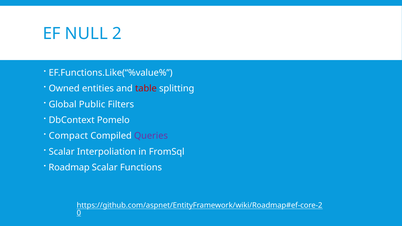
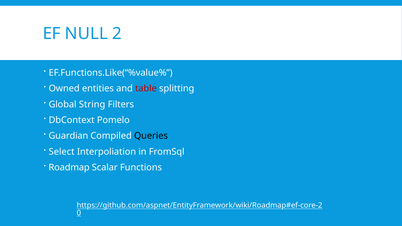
Public: Public -> String (92, 104)
Compact: Compact -> Guardian (68, 136)
Queries colour: purple -> black (151, 136)
Scalar: Scalar -> Select (62, 152)
